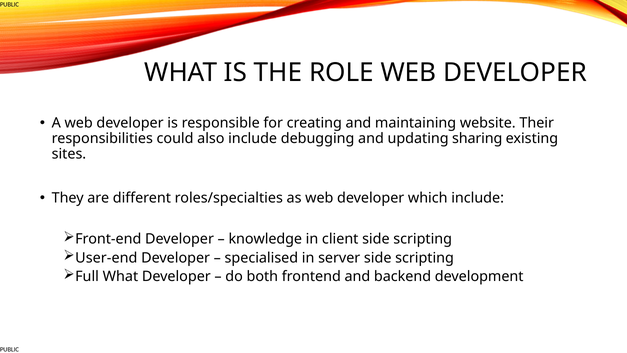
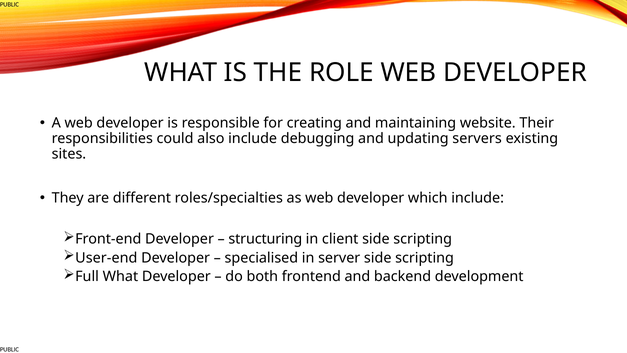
sharing: sharing -> servers (477, 138)
knowledge: knowledge -> structuring (265, 239)
